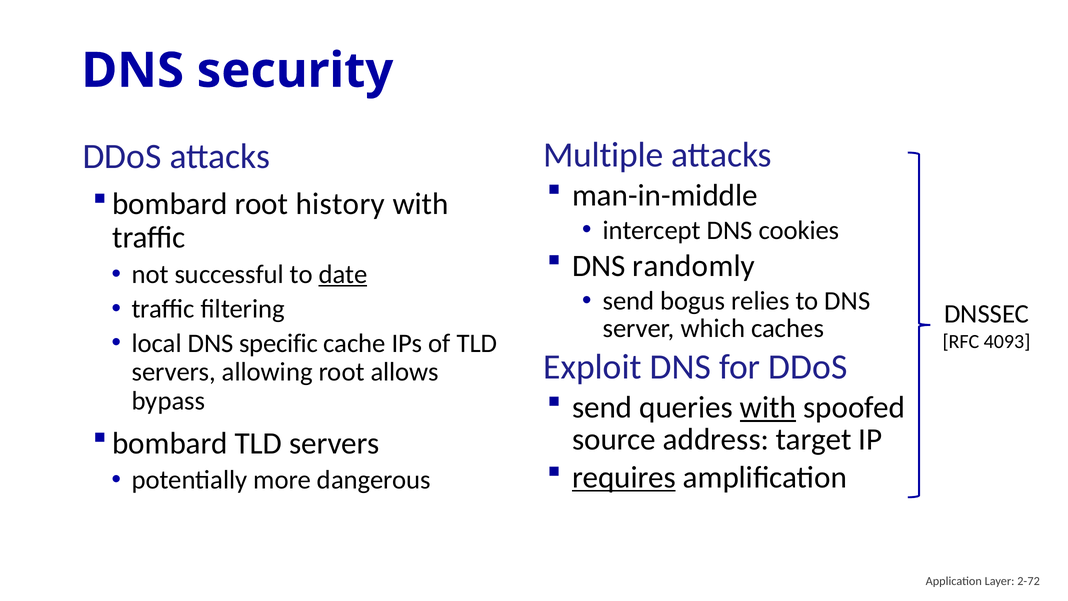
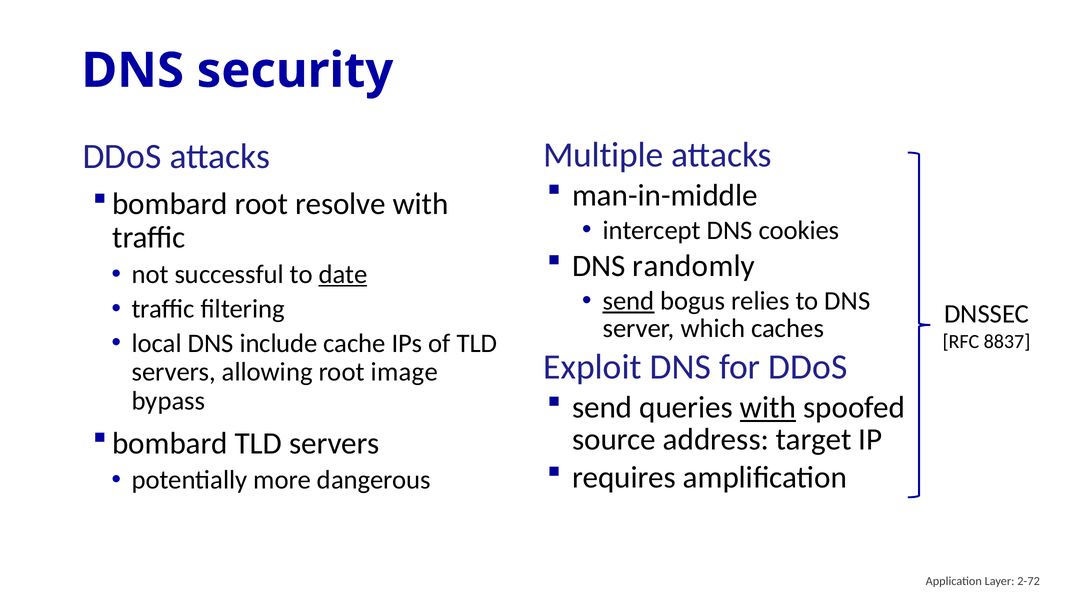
history: history -> resolve (341, 204)
send underline: none -> present (628, 301)
specific: specific -> include (279, 343)
4093: 4093 -> 8837 (1007, 342)
allows: allows -> image (404, 372)
requires underline: present -> none (624, 477)
